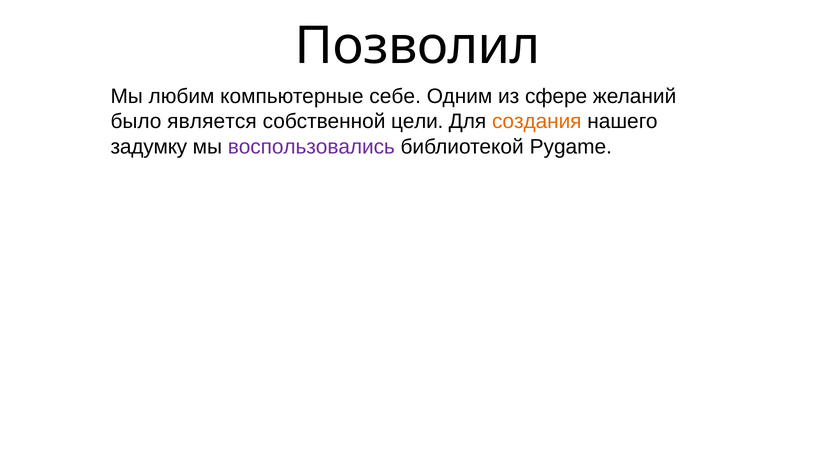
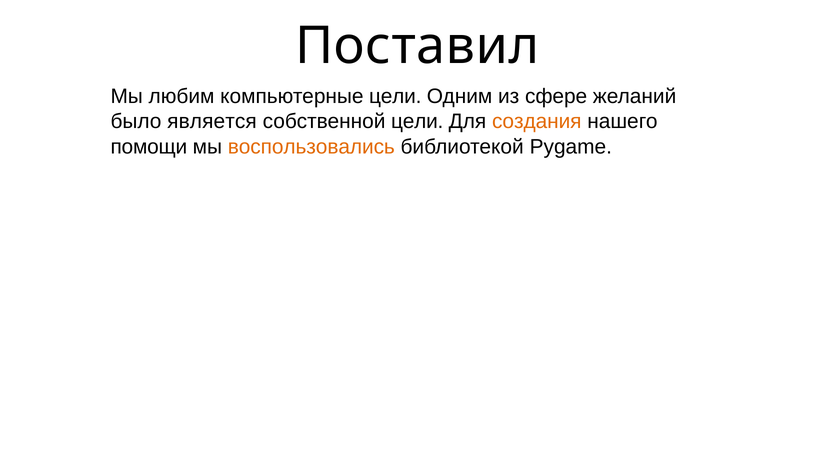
Позволил: Позволил -> Поставил (417, 46)
компьютерные себе: себе -> цели (395, 96)
задумку: задумку -> помощи (149, 147)
воспользовались colour: purple -> orange (311, 147)
